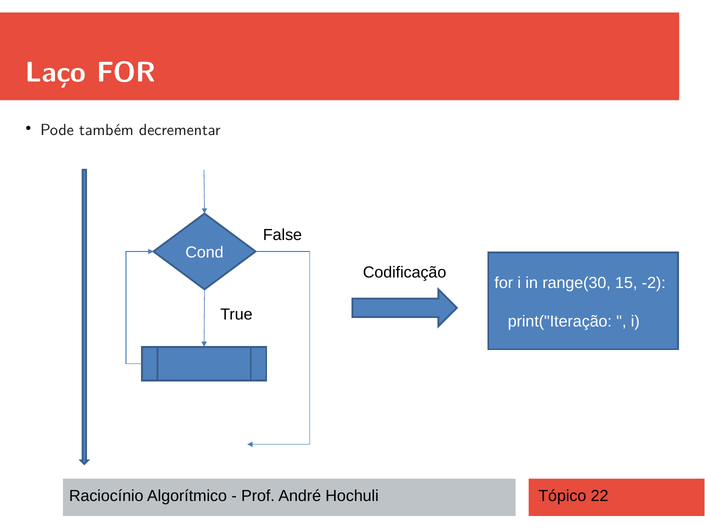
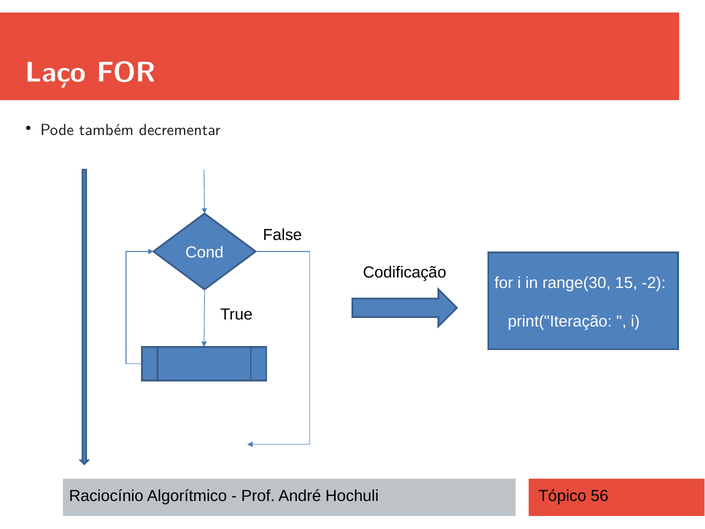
22: 22 -> 56 (600, 495)
